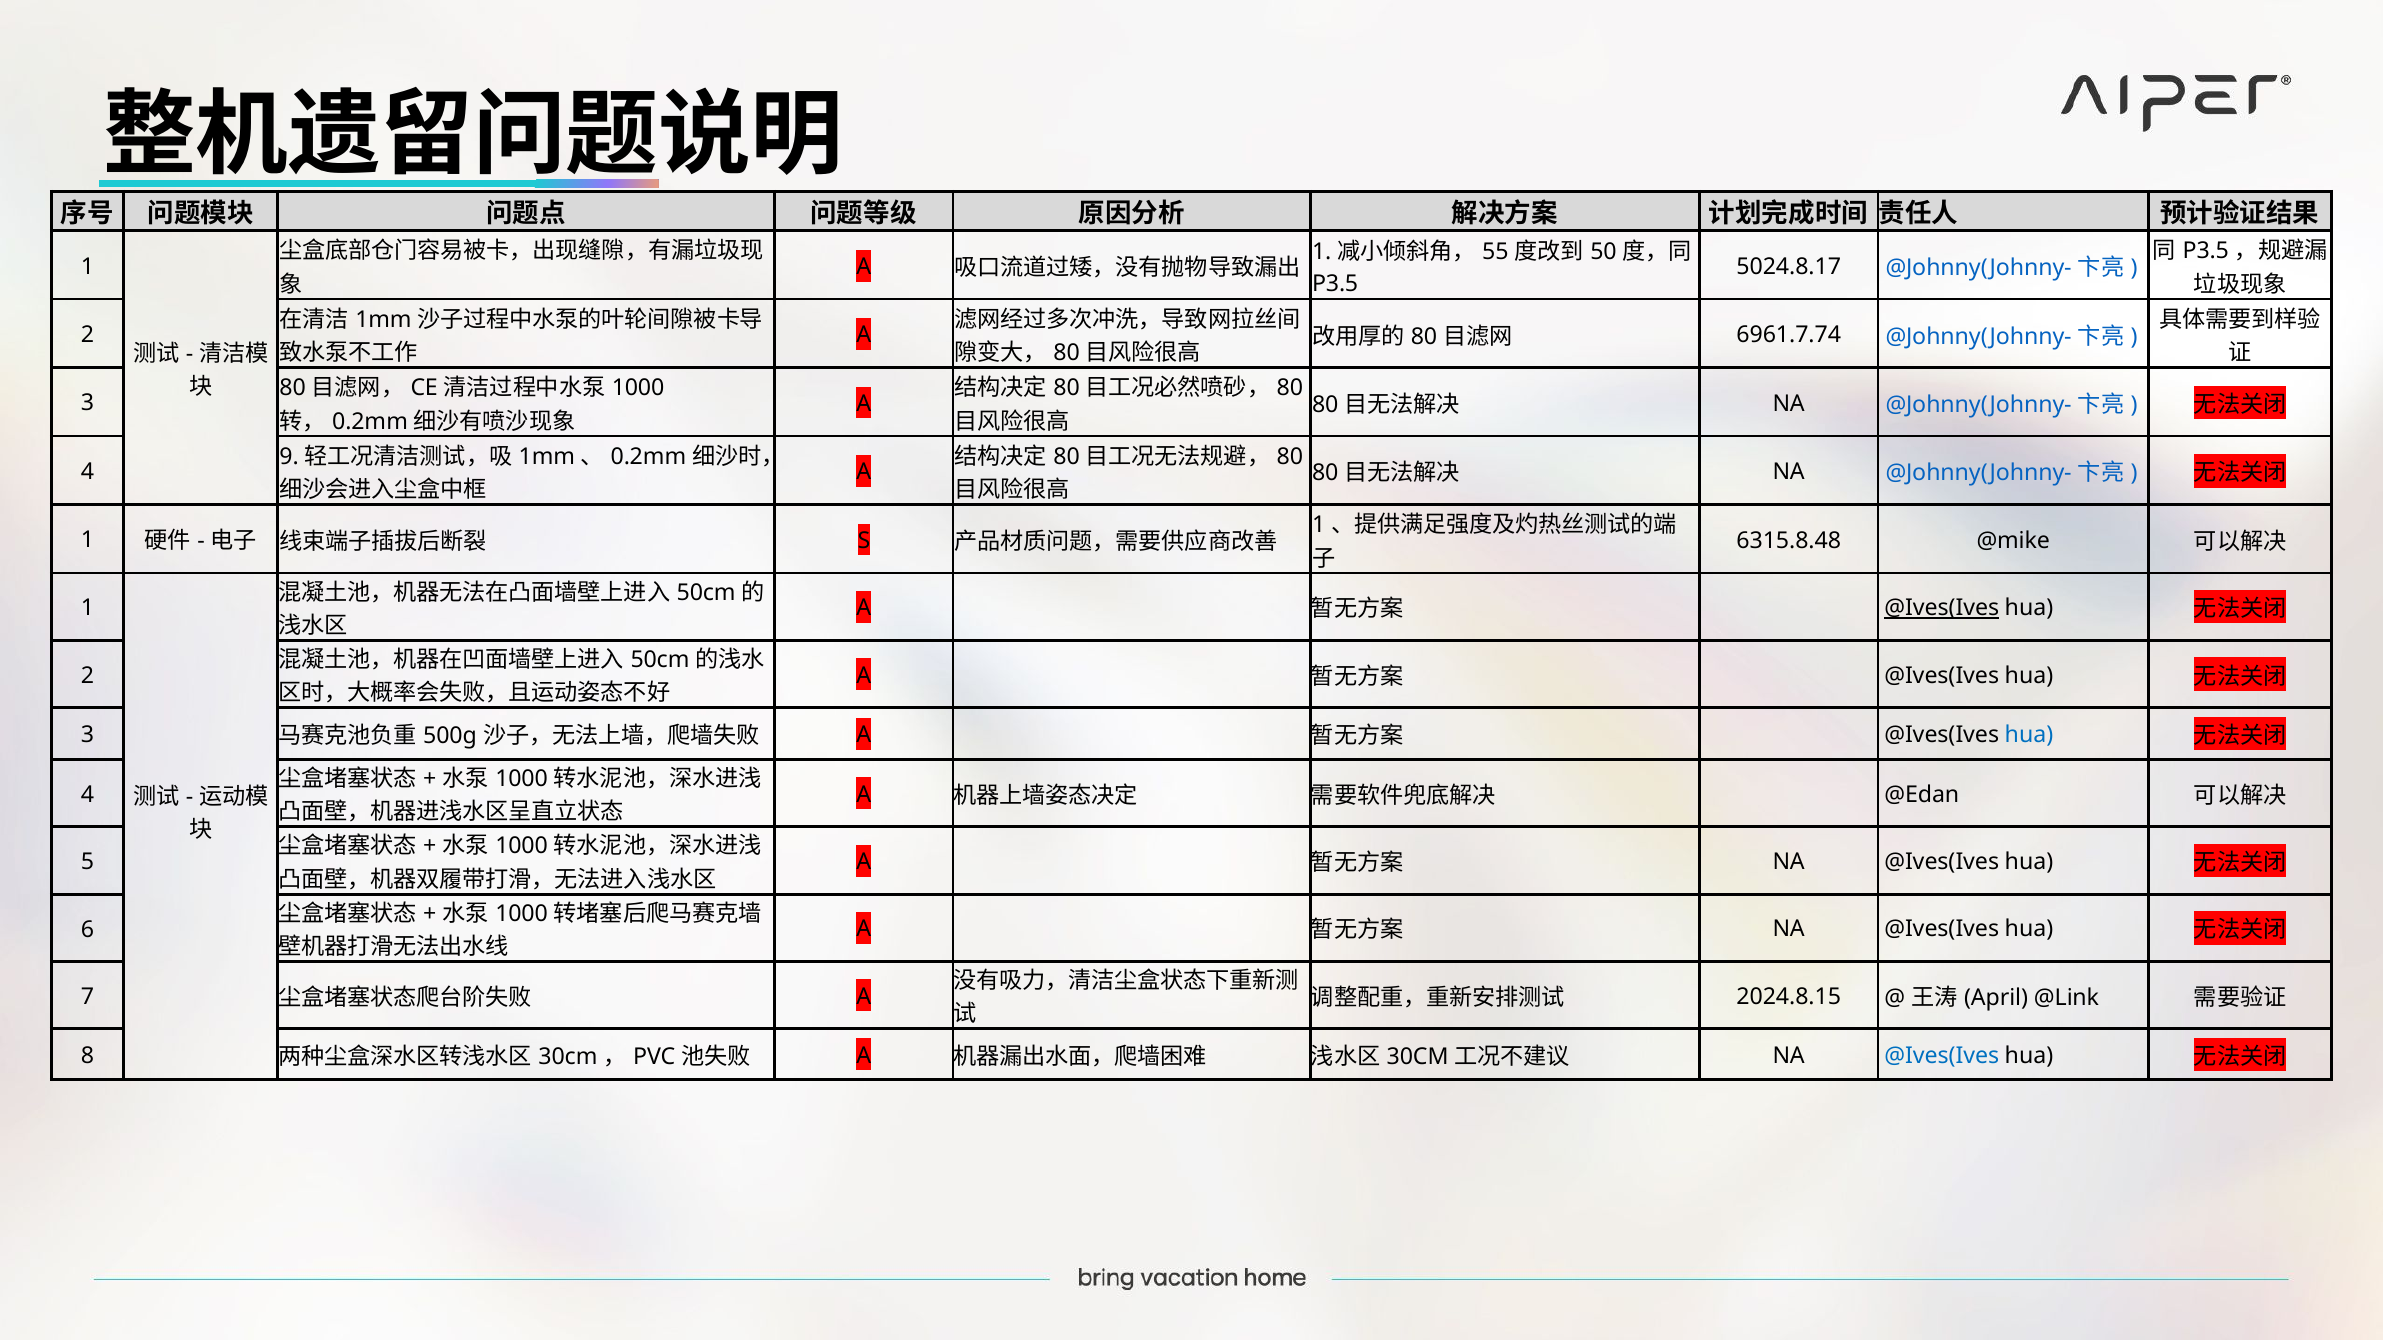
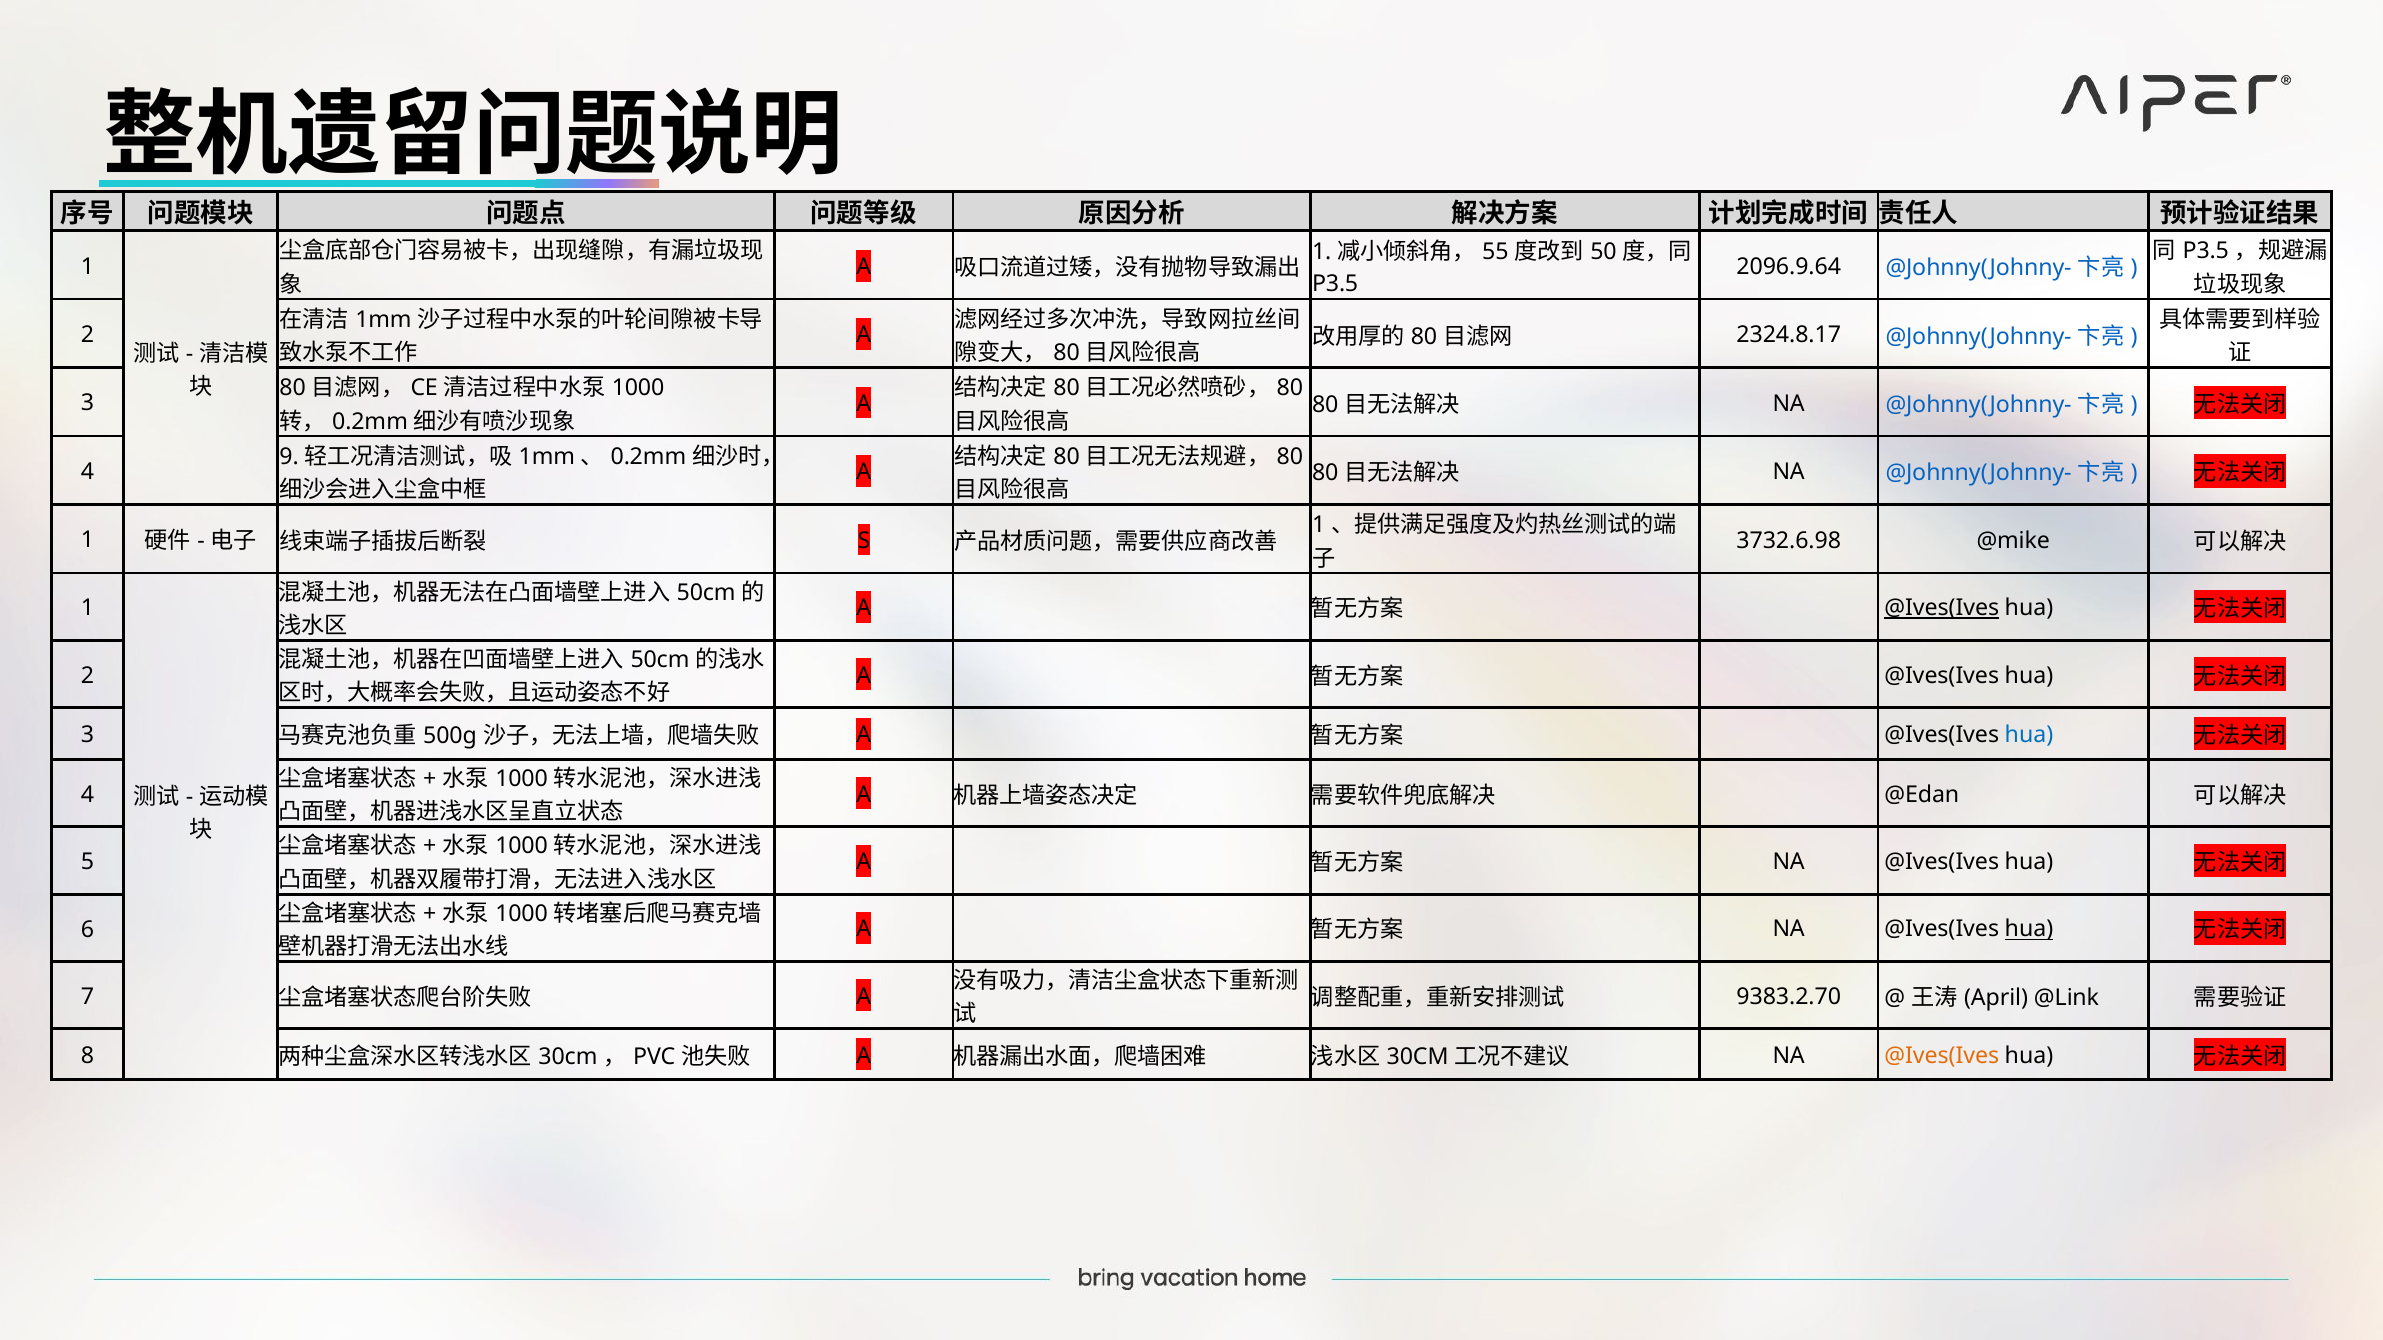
5024.8.17: 5024.8.17 -> 2096.9.64 (1789, 267)
6961.7.74: 6961.7.74 -> 2324.8.17 (1789, 335)
6315.8.48: 6315.8.48 -> 3732.6.98 (1789, 541)
hua underline: none -> present (2029, 930)
2024.8.15: 2024.8.15 -> 9383.2.70 (1789, 997)
@Ives(Ives colour: blue -> orange (1942, 1056)
